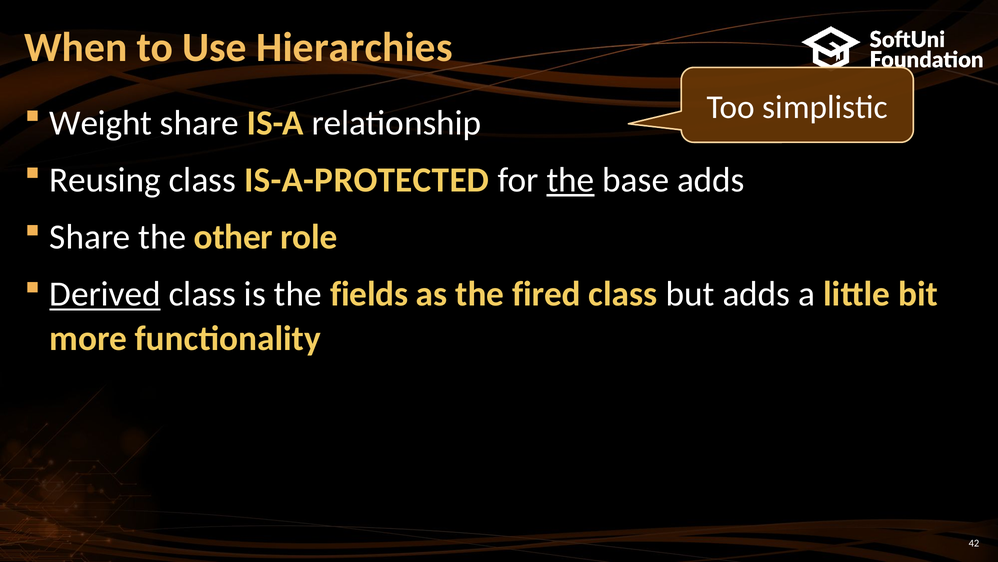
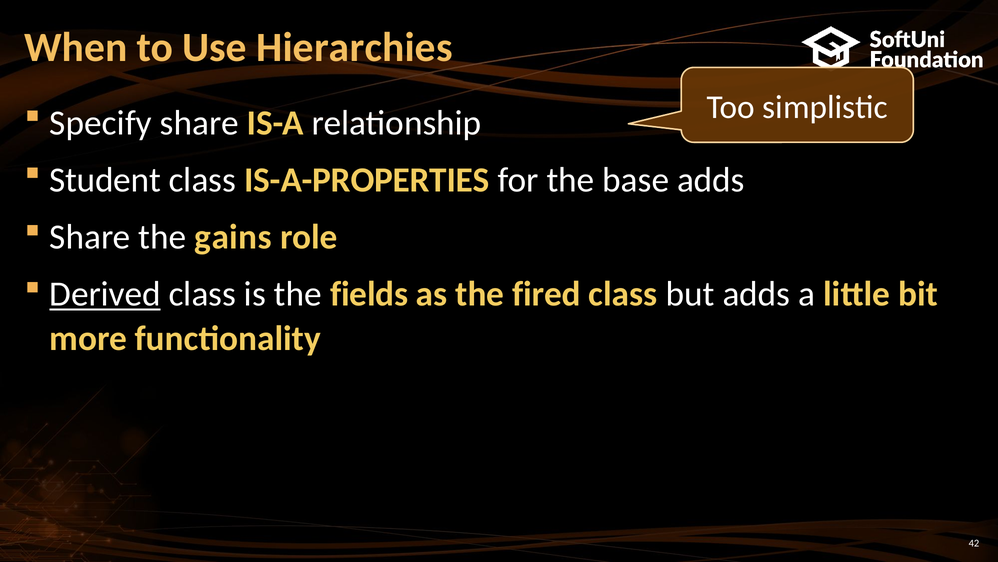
Weight: Weight -> Specify (101, 123)
Reusing: Reusing -> Student (105, 180)
IS-A-PROTECTED: IS-A-PROTECTED -> IS-A-PROPERTIES (367, 180)
the underline: present -> none (570, 180)
other: other -> gains (233, 237)
